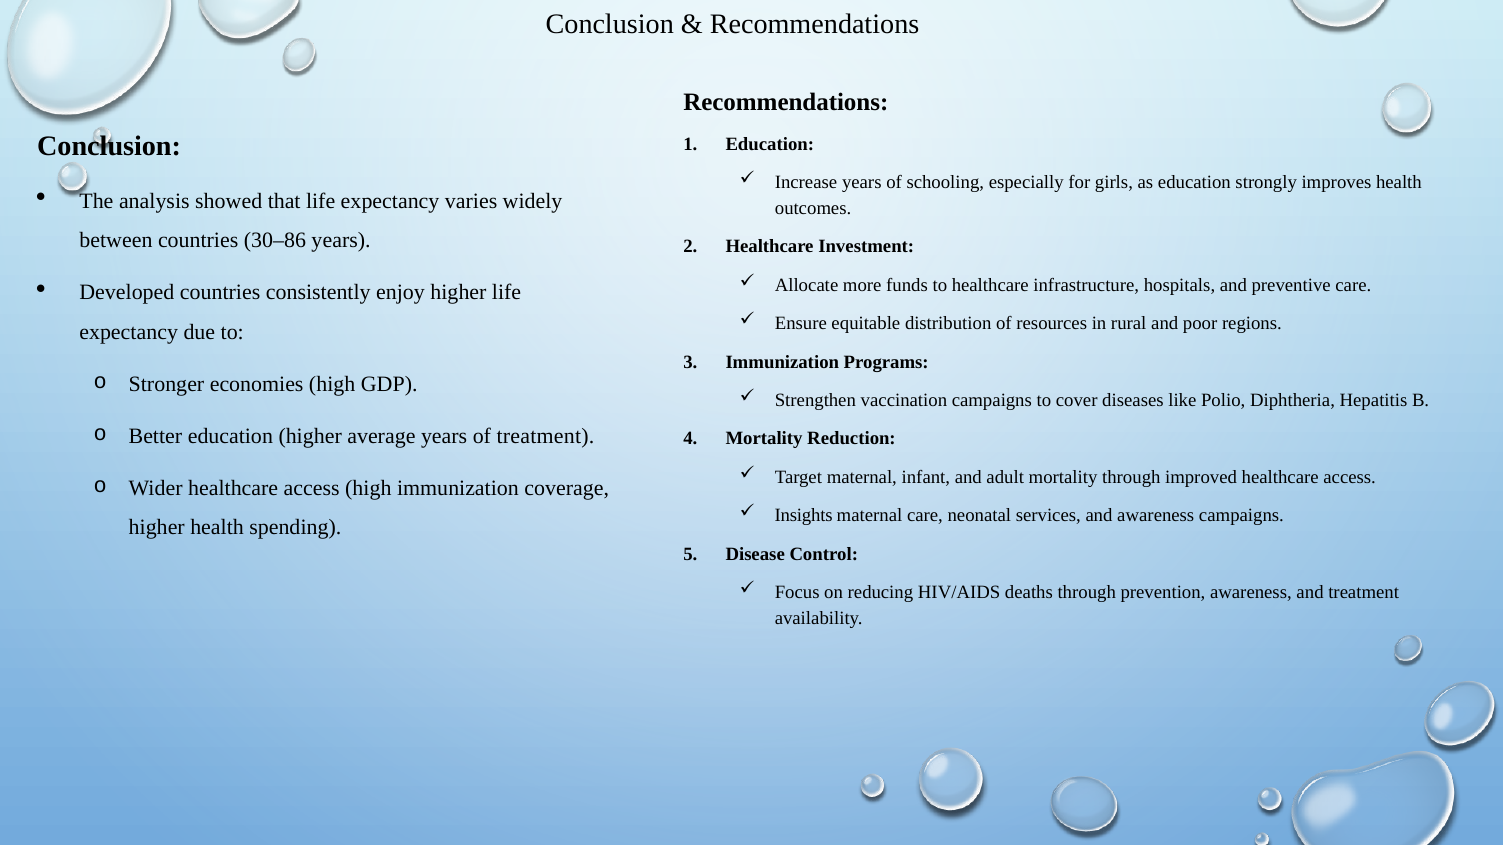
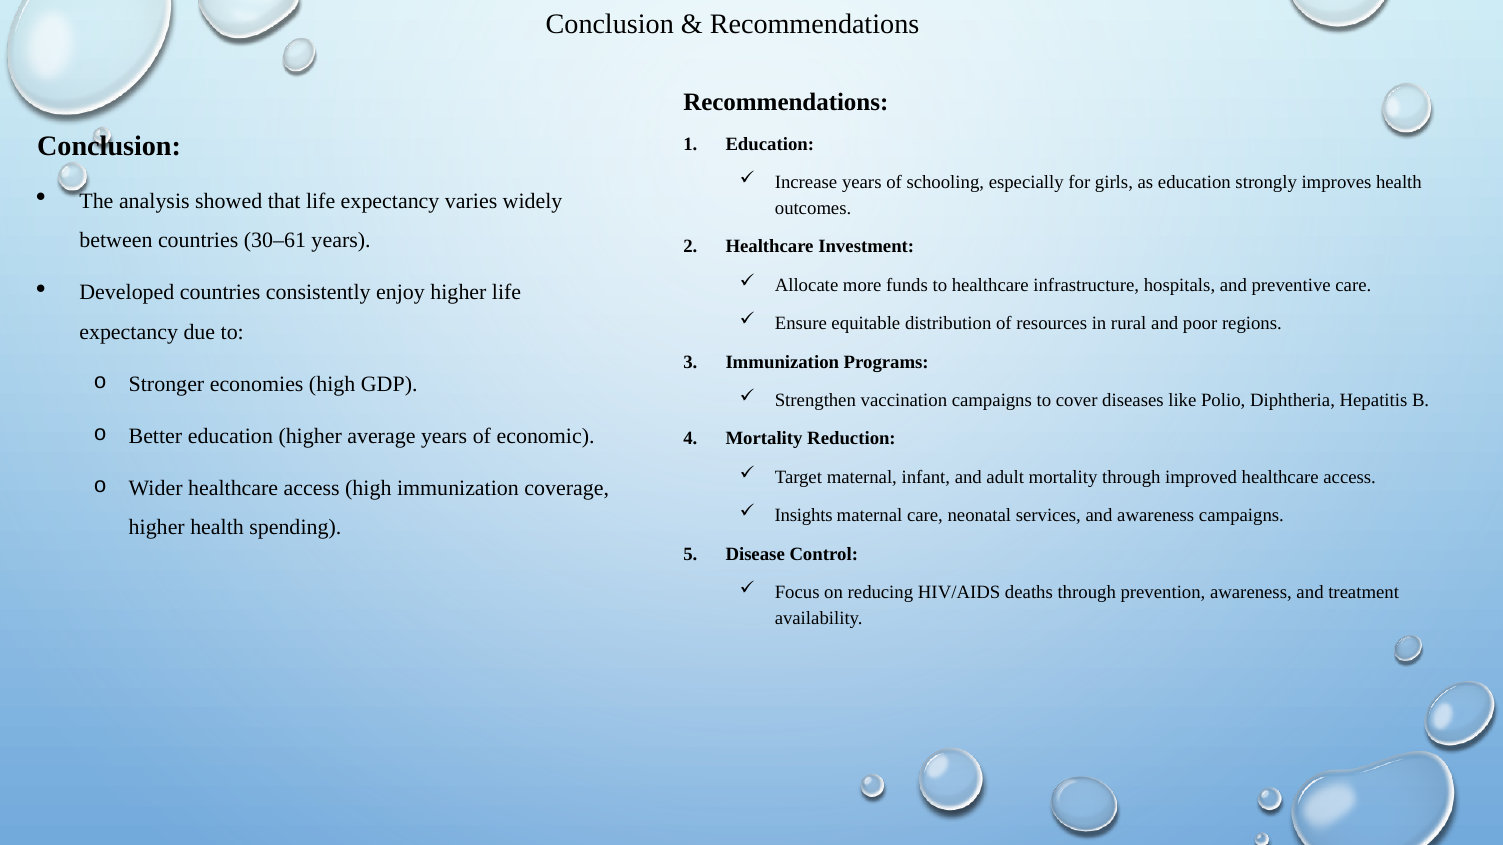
30–86: 30–86 -> 30–61 (275, 241)
of treatment: treatment -> economic (546, 436)
